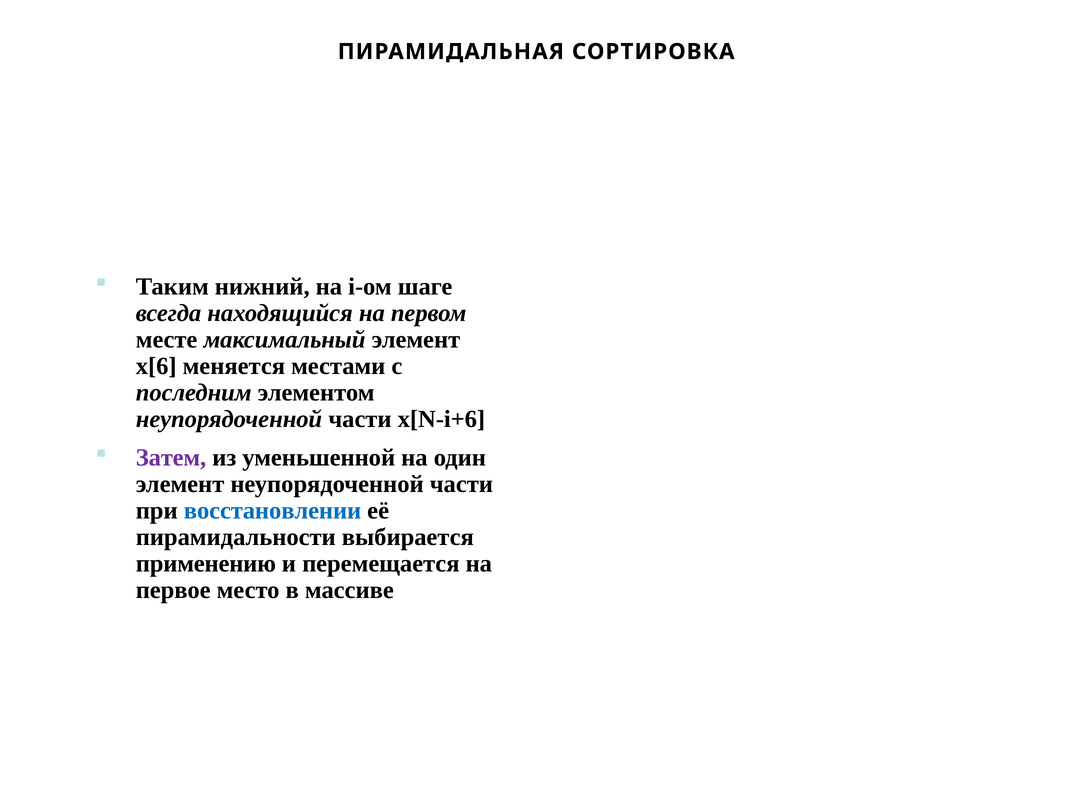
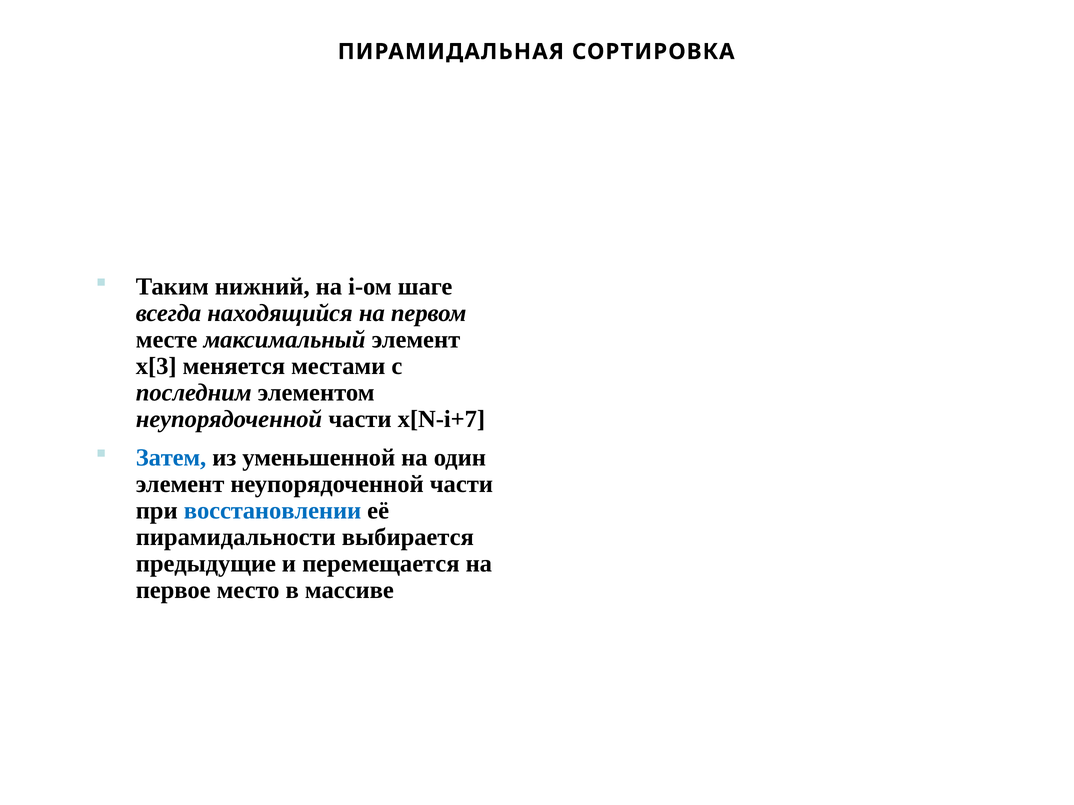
x[6: x[6 -> x[3 (156, 366)
x[N-i+6: x[N-i+6 -> x[N-i+7 (441, 419)
Затем colour: purple -> blue (171, 458)
применению: применению -> предыдущие (206, 564)
